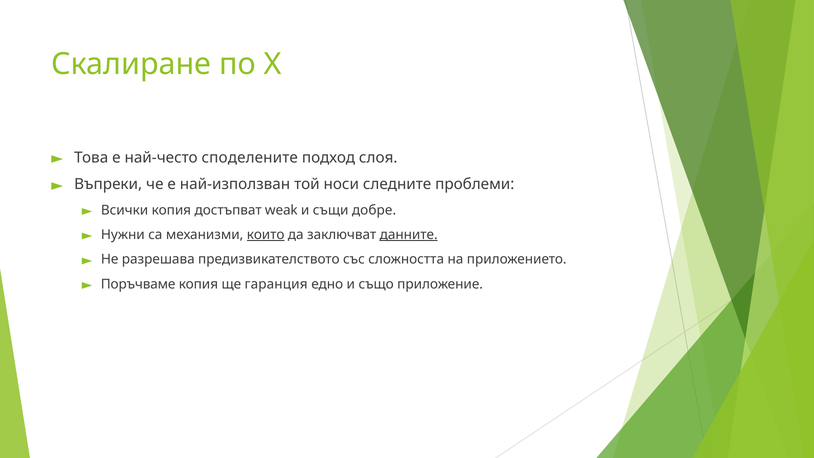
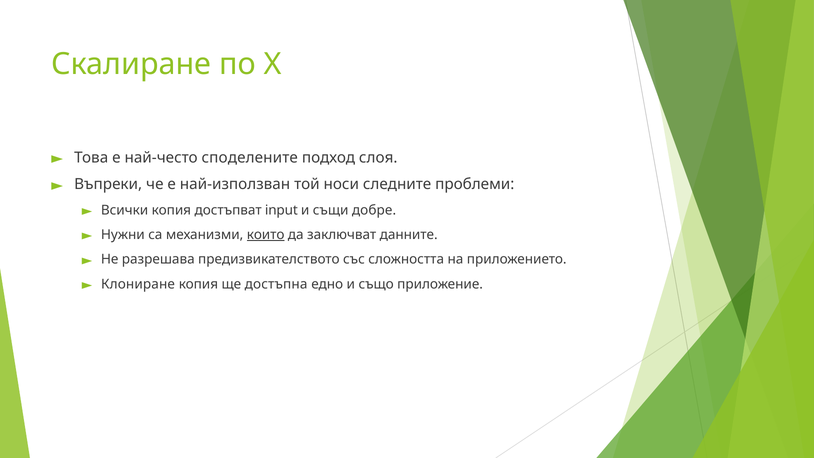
weak: weak -> input (281, 210)
данните underline: present -> none (409, 235)
Поръчваме: Поръчваме -> Клониране (138, 284)
гаранция: гаранция -> достъпна (276, 284)
